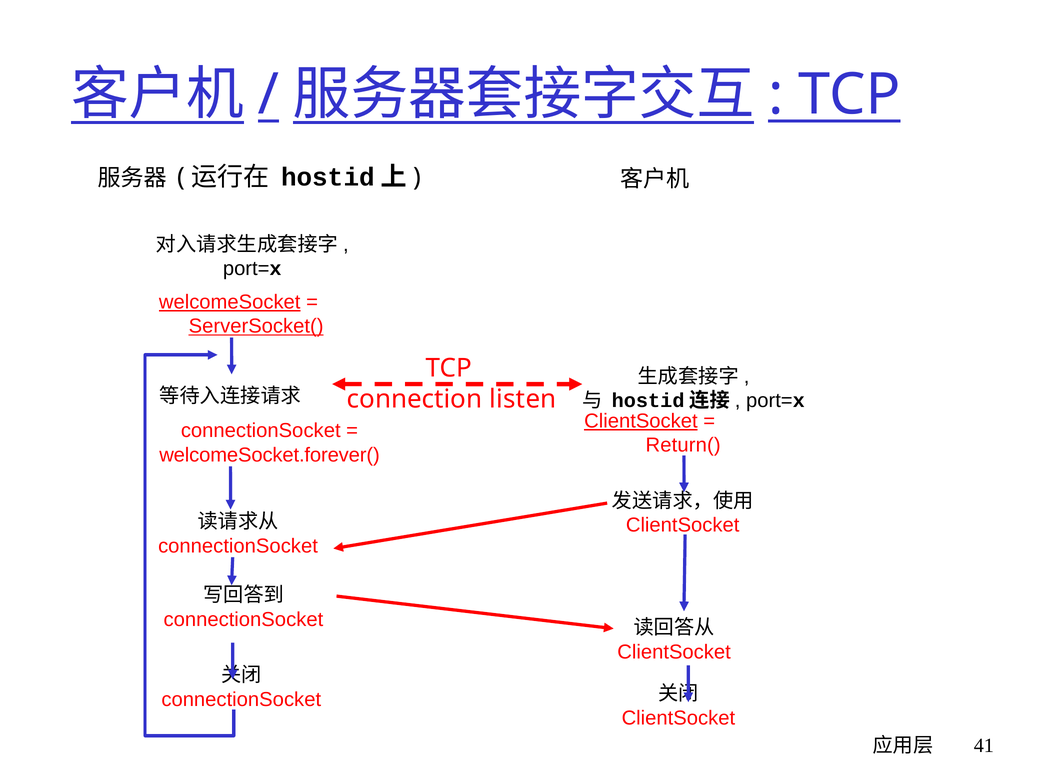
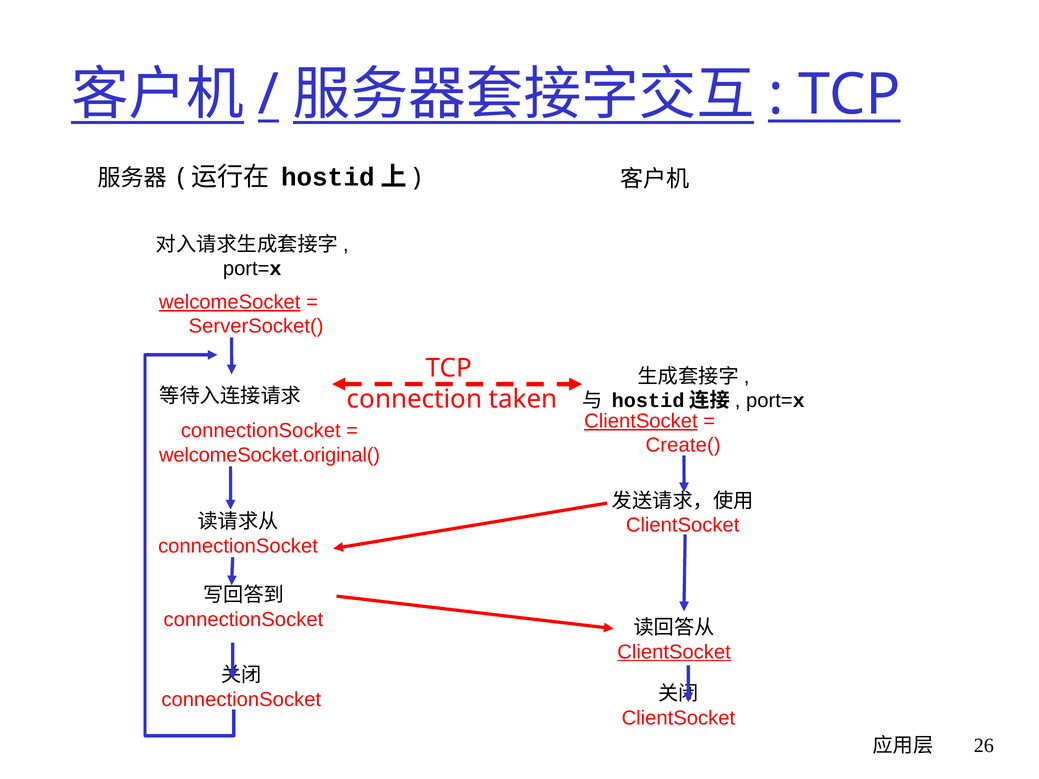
ServerSocket( underline: present -> none (256, 326)
listen: listen -> taken (523, 399)
Return(: Return( -> Create( (683, 445)
welcomeSocket.forever(: welcomeSocket.forever( -> welcomeSocket.original( (270, 455)
ClientSocket underline: none -> present (674, 652)
41: 41 -> 26 (984, 746)
